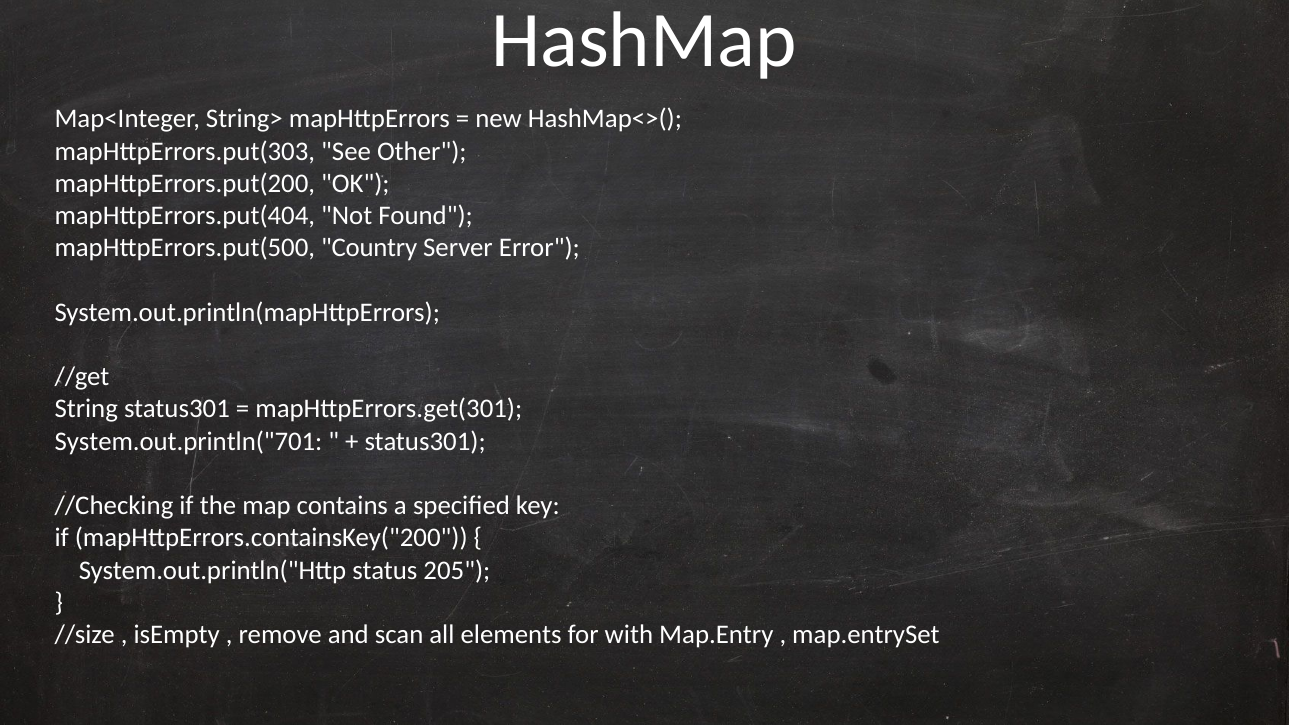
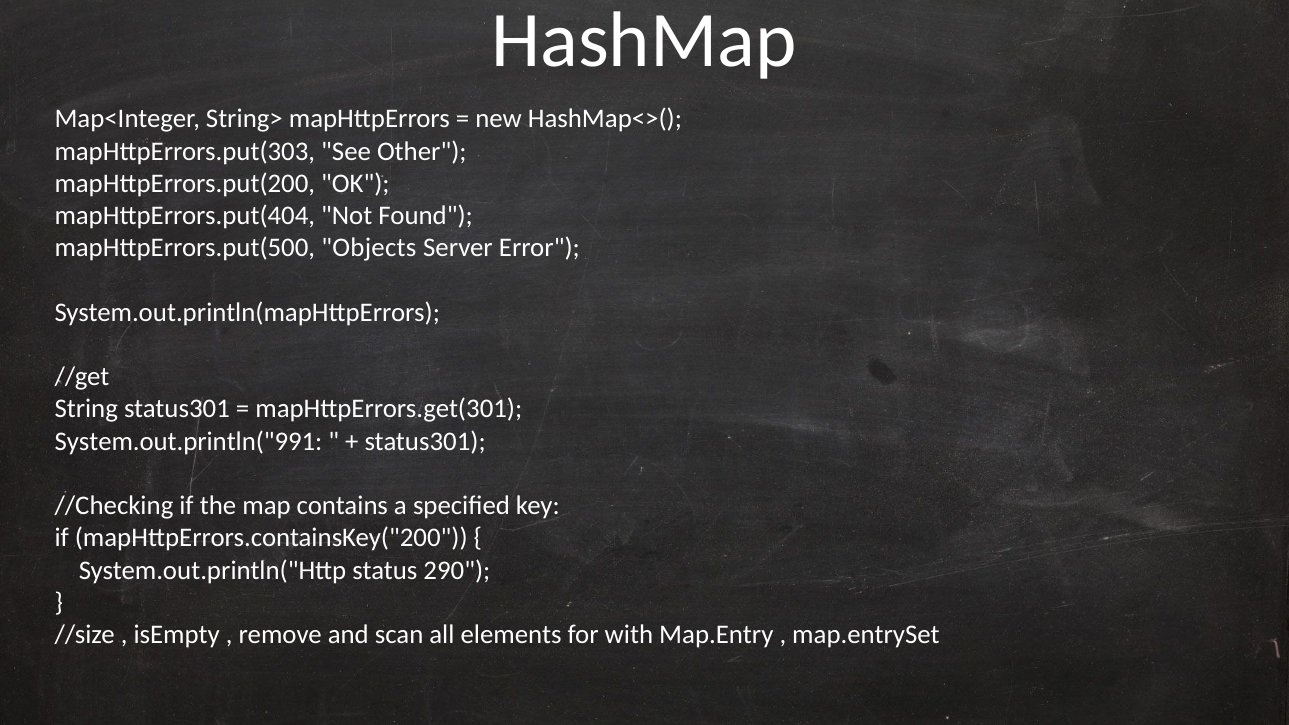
Country: Country -> Objects (369, 248)
System.out.println("701: System.out.println("701 -> System.out.println("991 (188, 441)
205: 205 -> 290 (457, 570)
